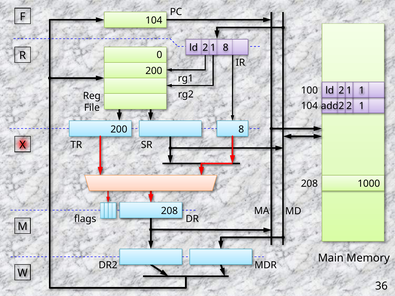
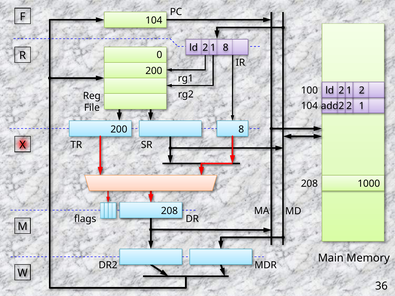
1: 1 -> 2 (362, 90)
